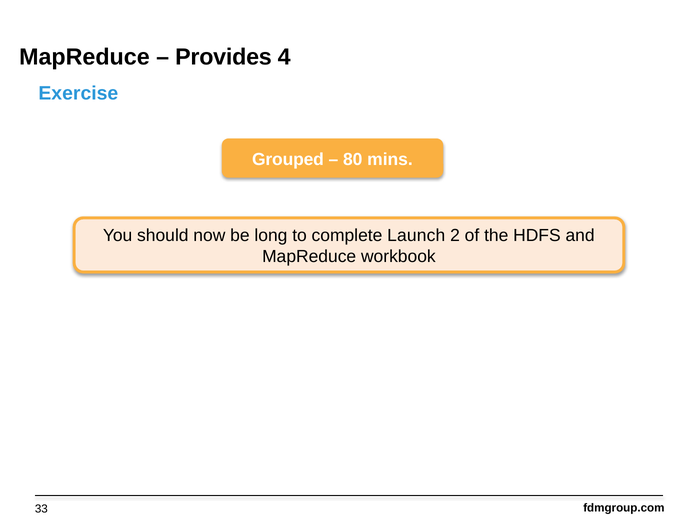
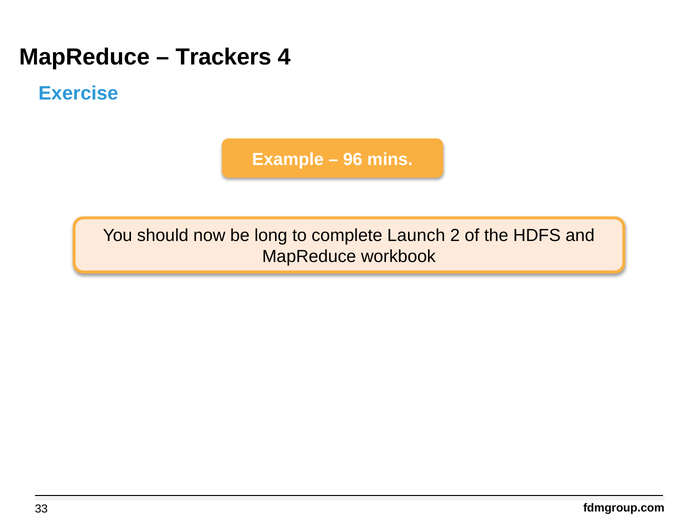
Provides: Provides -> Trackers (223, 57)
Grouped: Grouped -> Example (288, 159)
80: 80 -> 96 (353, 159)
